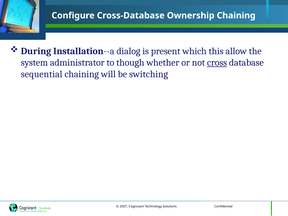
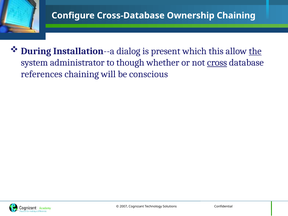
the underline: none -> present (255, 51)
sequential: sequential -> references (42, 74)
switching: switching -> conscious (149, 74)
